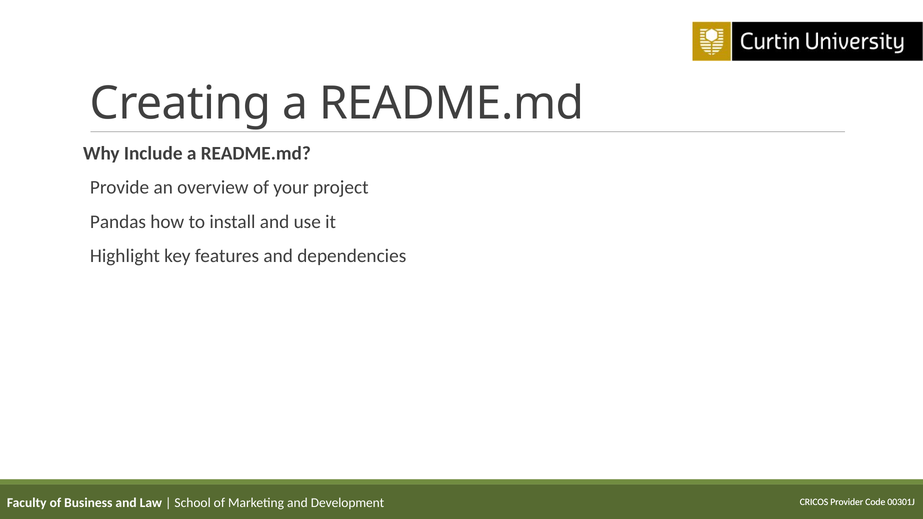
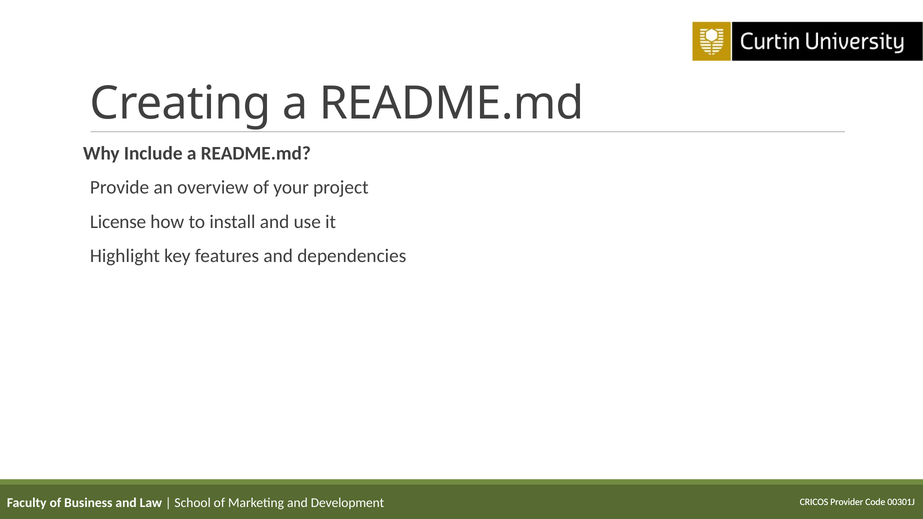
Pandas: Pandas -> License (118, 222)
